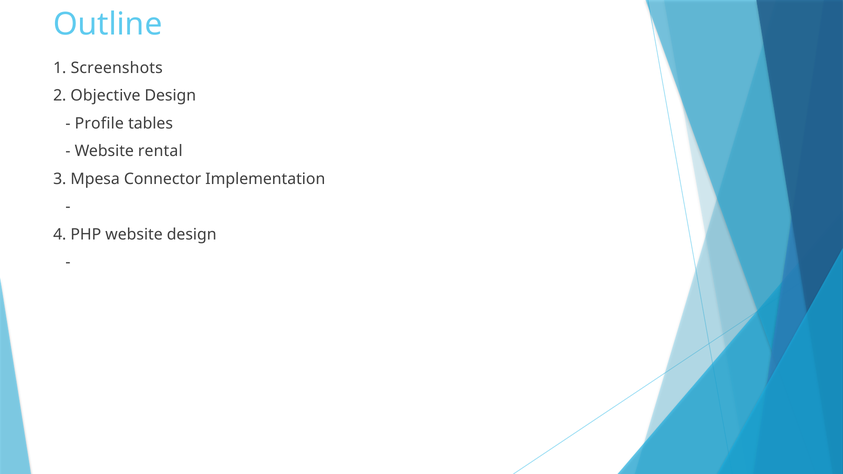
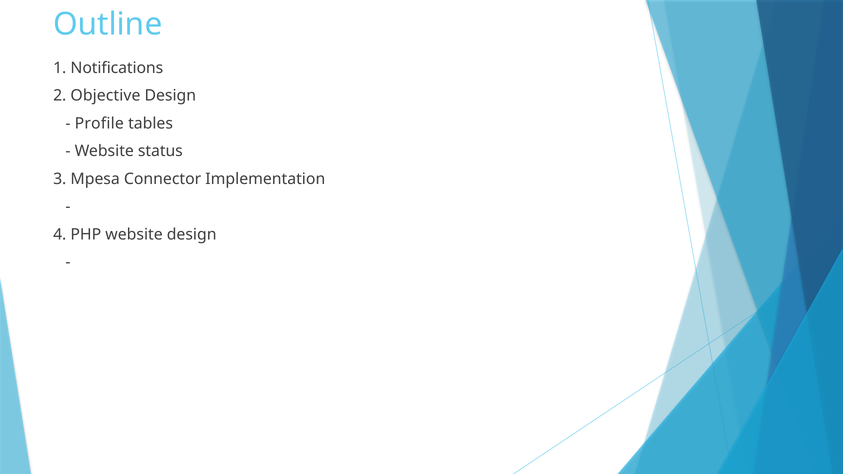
Screenshots: Screenshots -> Notifications (117, 68)
rental: rental -> status (160, 151)
